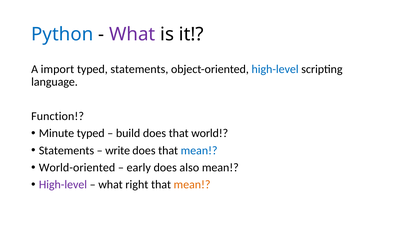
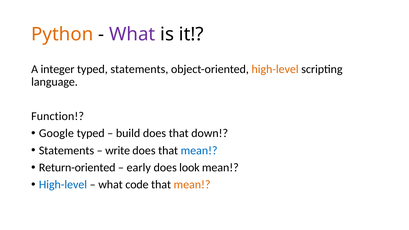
Python colour: blue -> orange (62, 34)
import: import -> integer (58, 69)
high-level colour: blue -> orange (275, 69)
Minute: Minute -> Google (56, 133)
world: world -> down (210, 133)
World-oriented: World-oriented -> Return-oriented (77, 168)
also: also -> look (189, 168)
High-level colour: purple -> blue (63, 185)
right: right -> code (137, 185)
